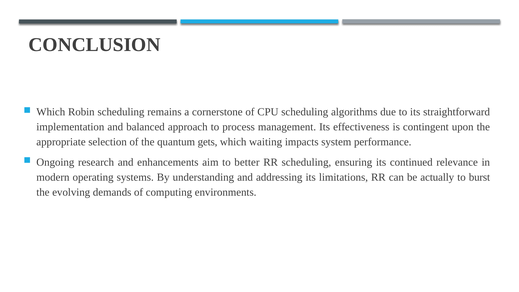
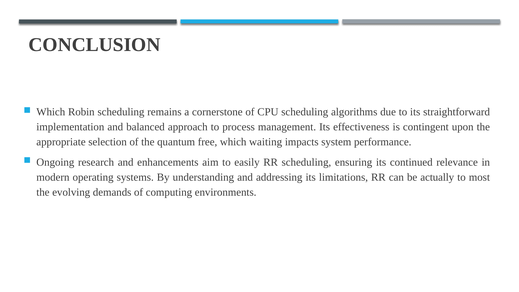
gets: gets -> free (208, 142)
better: better -> easily (247, 162)
burst: burst -> most (479, 177)
